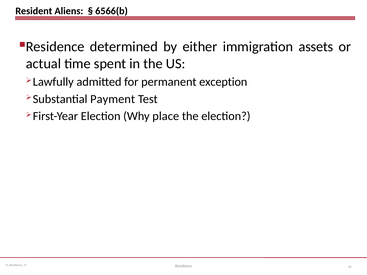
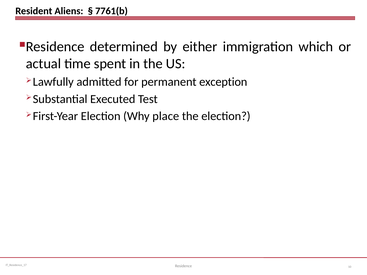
6566(b: 6566(b -> 7761(b (111, 11)
assets: assets -> which (316, 47)
Payment: Payment -> Executed (113, 99)
